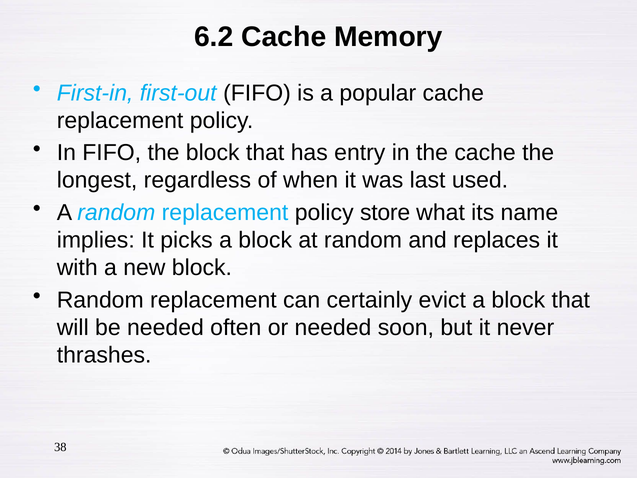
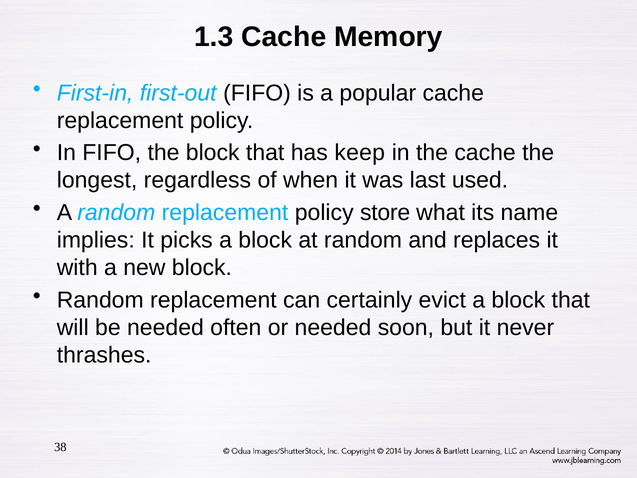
6.2: 6.2 -> 1.3 (214, 37)
entry: entry -> keep (360, 153)
